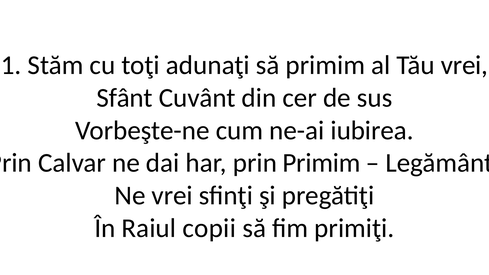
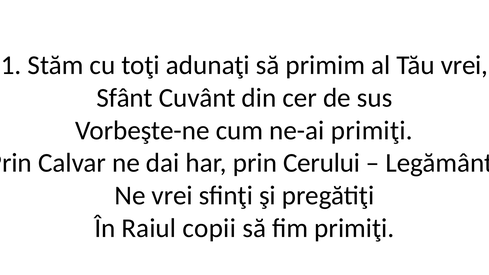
ne-ai iubirea: iubirea -> primiţi (372, 130)
prin Primim: Primim -> Cerului (322, 163)
